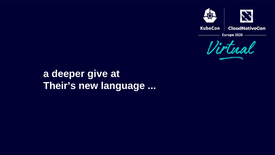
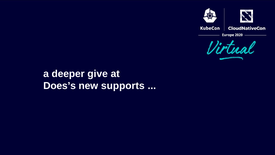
Their’s: Their’s -> Does’s (60, 86)
language: language -> supports (123, 86)
